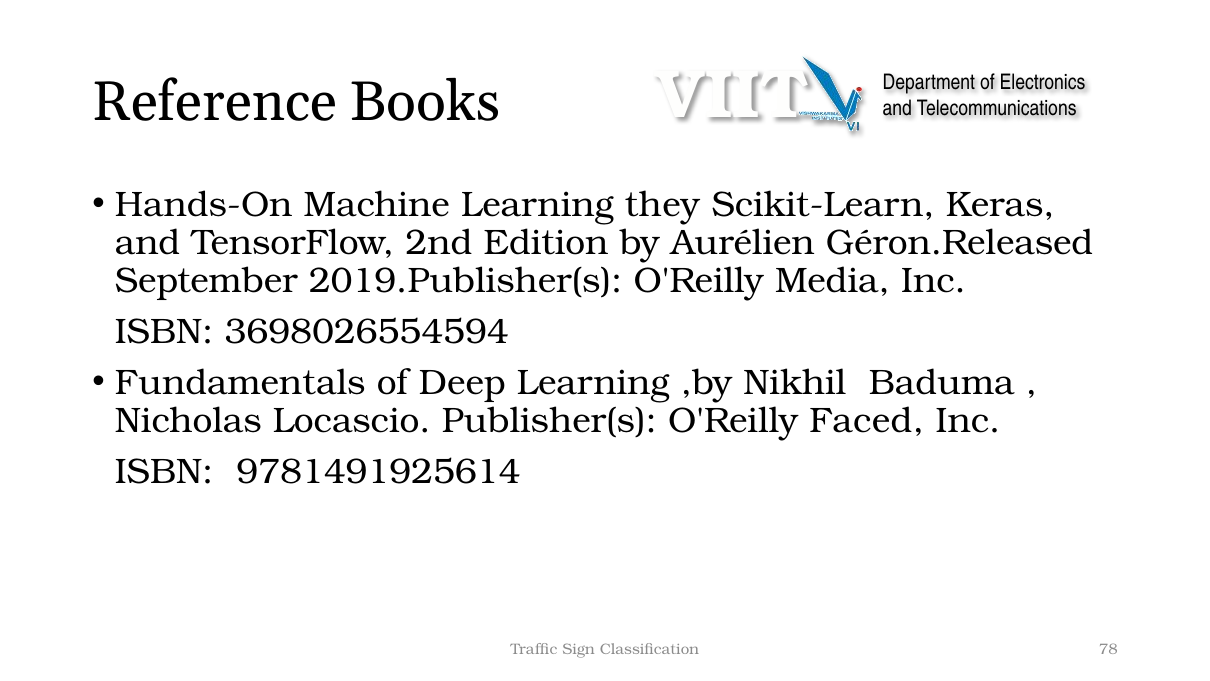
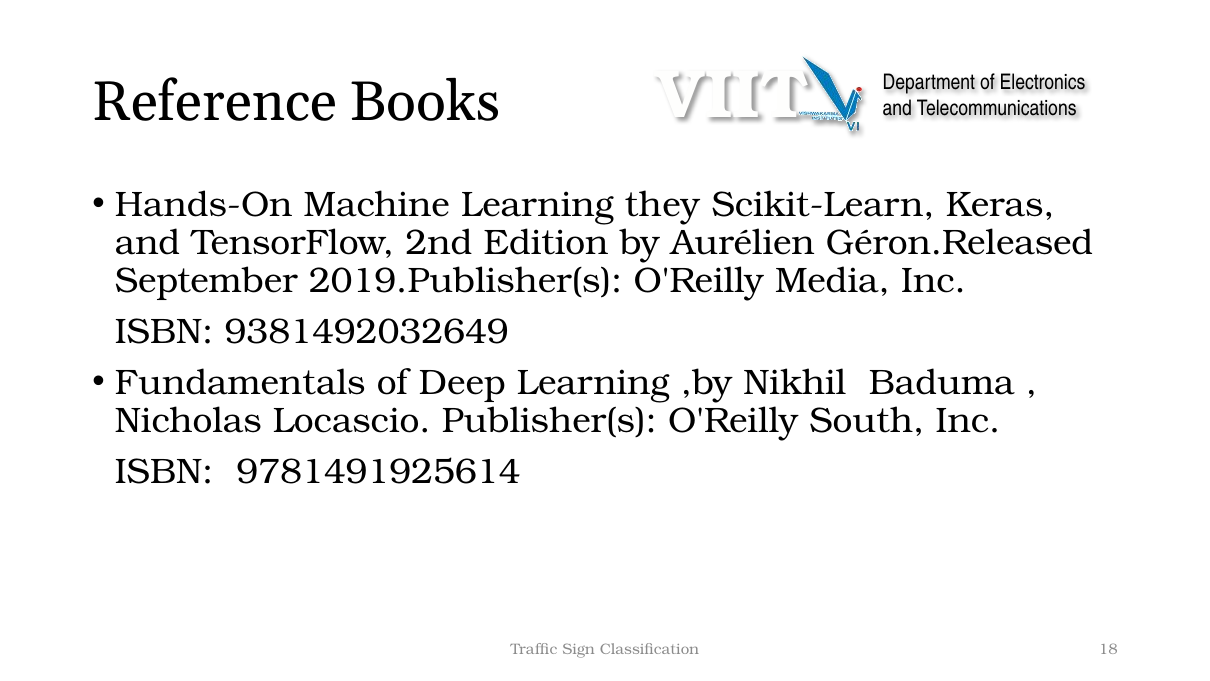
3698026554594: 3698026554594 -> 9381492032649 (367, 332)
Faced: Faced -> South (867, 420)
78: 78 -> 18 (1108, 649)
